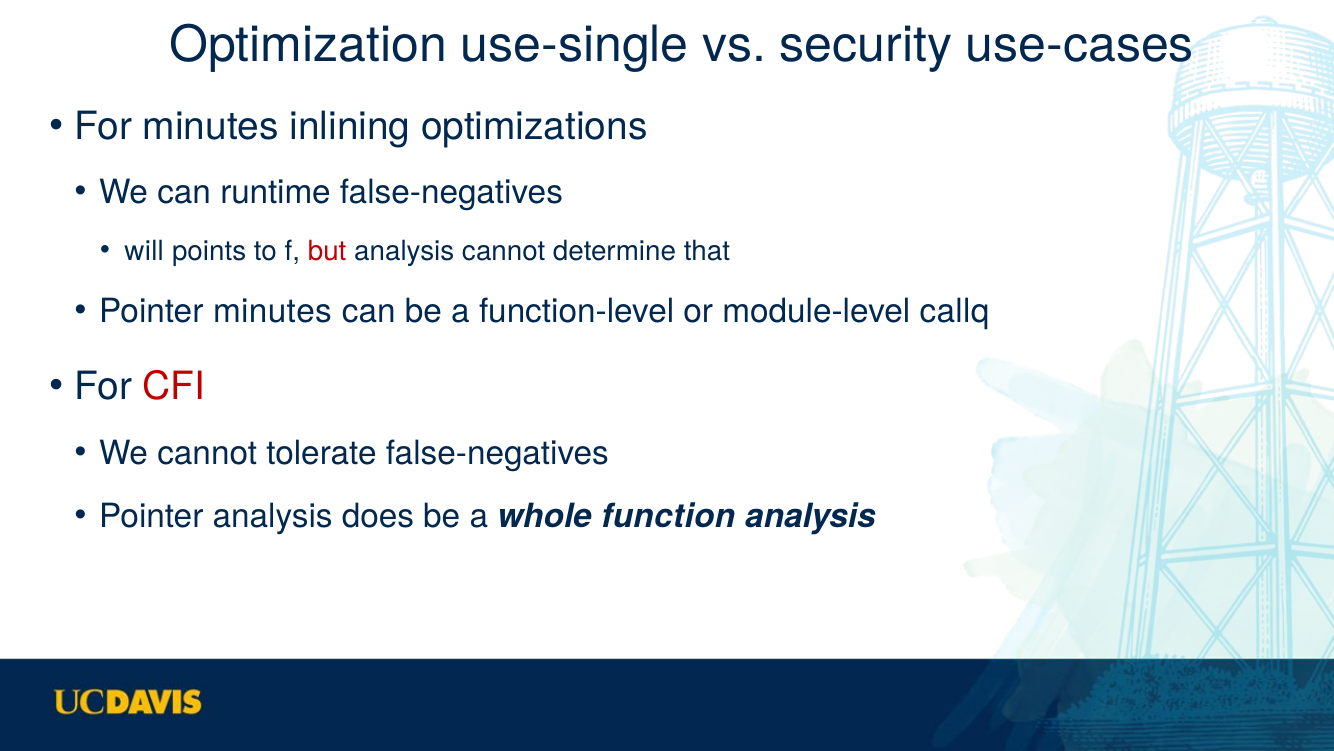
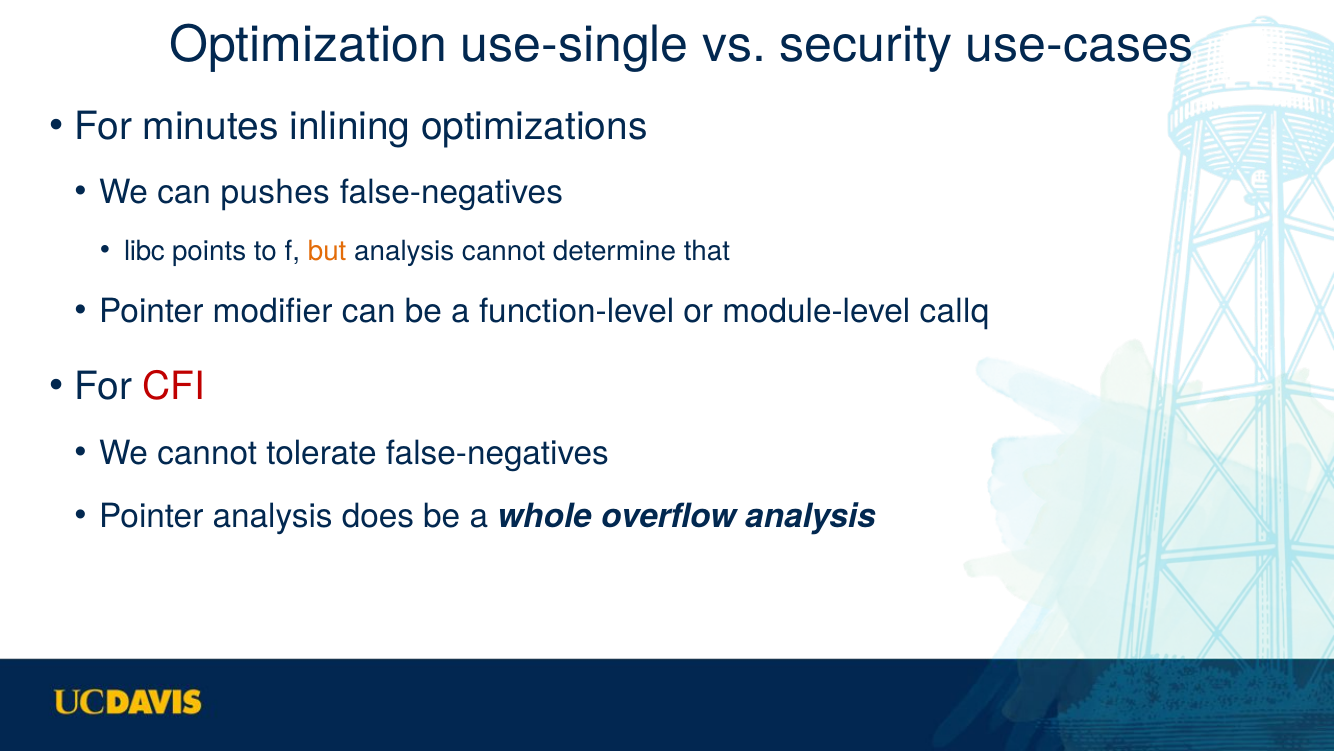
runtime: runtime -> pushes (275, 193)
will: will -> libc (144, 251)
but colour: red -> orange (327, 251)
Pointer minutes: minutes -> modifier (273, 311)
function: function -> overflow (669, 516)
